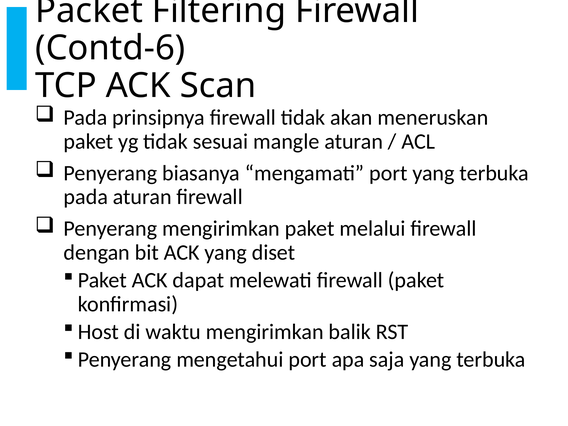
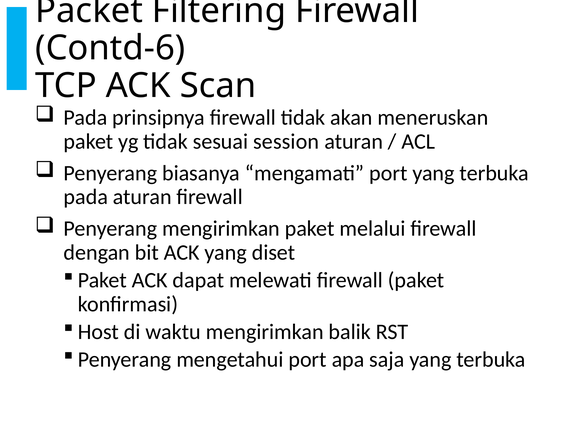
mangle: mangle -> session (286, 141)
